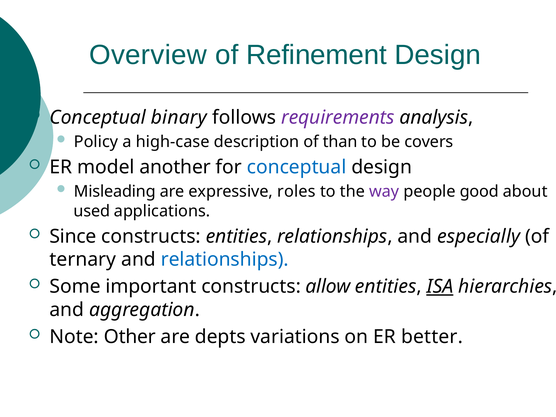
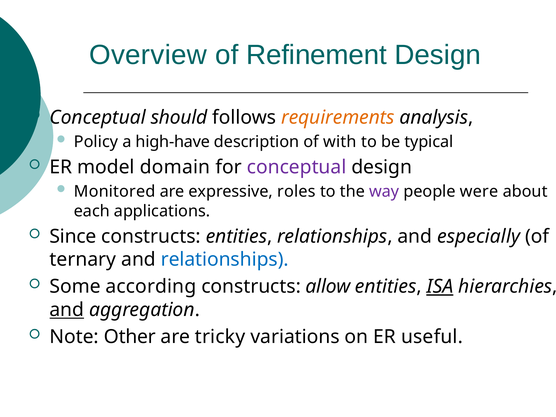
binary: binary -> should (179, 118)
requirements colour: purple -> orange (338, 118)
high-case: high-case -> high-have (173, 142)
than: than -> with (340, 142)
covers: covers -> typical (429, 142)
another: another -> domain (175, 167)
conceptual colour: blue -> purple (297, 167)
Misleading: Misleading -> Monitored (115, 192)
good: good -> were (479, 192)
used: used -> each (92, 211)
important: important -> according (151, 287)
and underline: none -> present (67, 310)
depts: depts -> tricky (220, 337)
better: better -> useful (432, 337)
